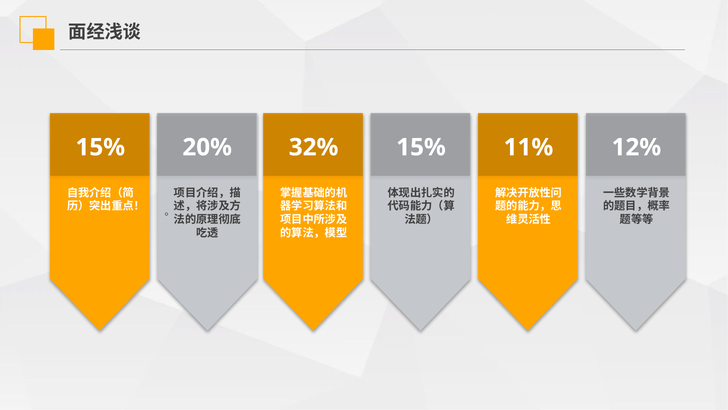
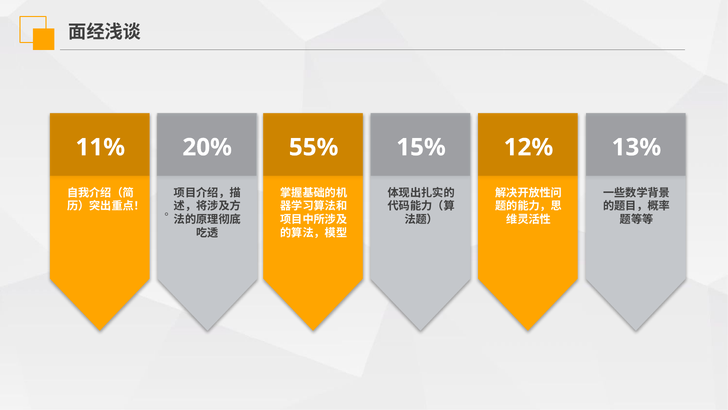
15%: 15% -> 11% (100, 147)
32%: 32% -> 55% (314, 147)
11%: 11% -> 12% (528, 147)
12%: 12% -> 13% (636, 147)
